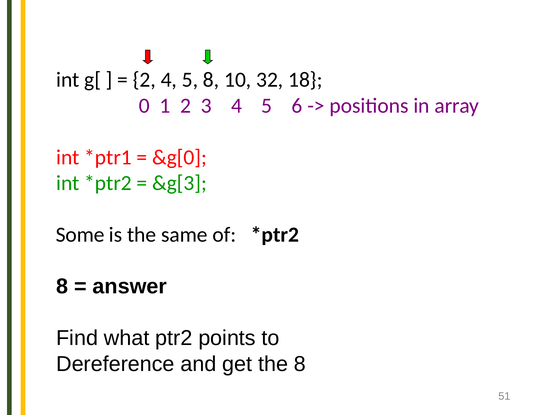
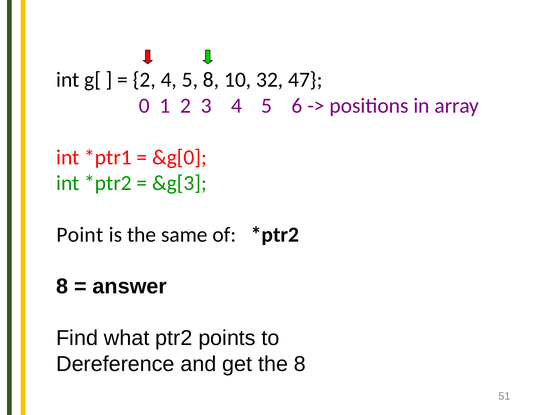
18: 18 -> 47 (305, 80)
Some: Some -> Point (80, 235)
